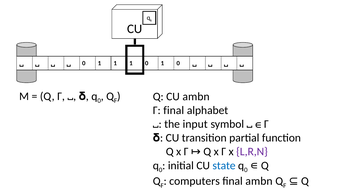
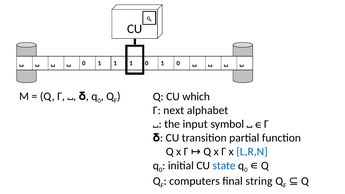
CU ambn: ambn -> which (196, 97)
Γ final: final -> next (174, 110)
L,R,N colour: purple -> blue (252, 152)
final ambn: ambn -> string (259, 181)
